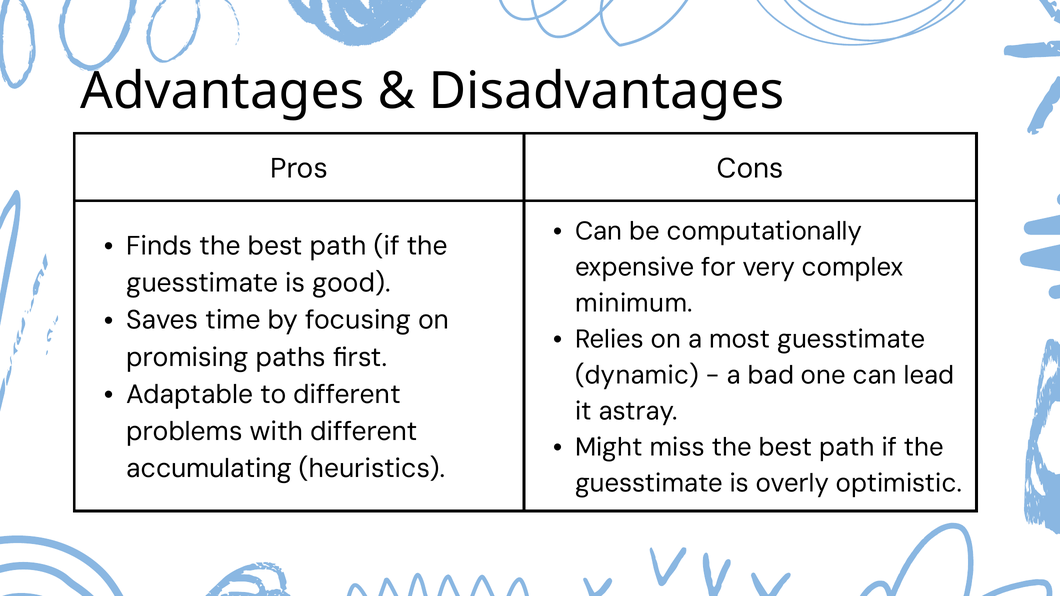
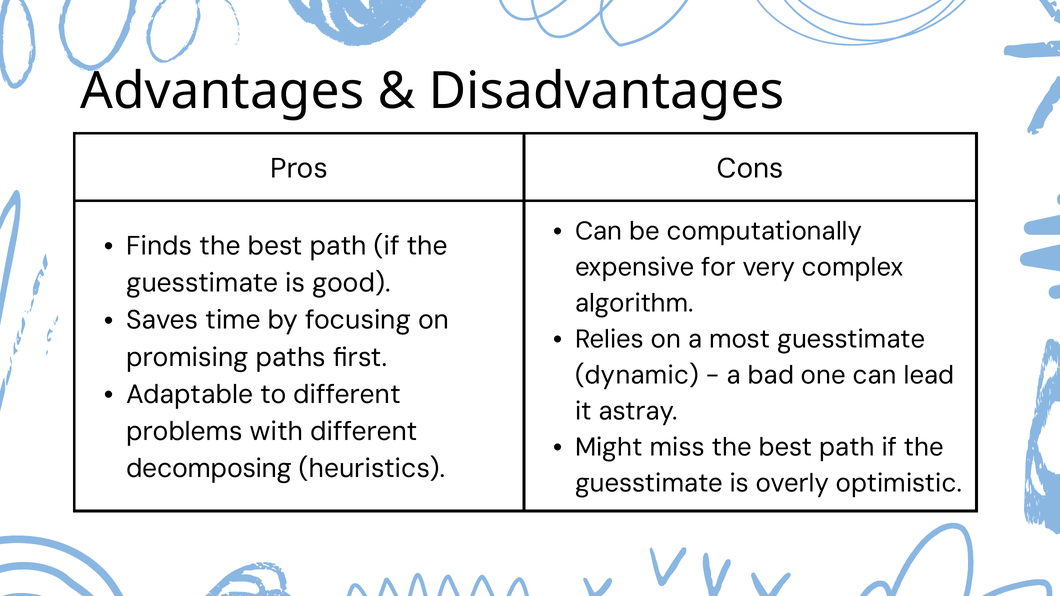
minimum: minimum -> algorithm (634, 303)
accumulating: accumulating -> decomposing (209, 469)
